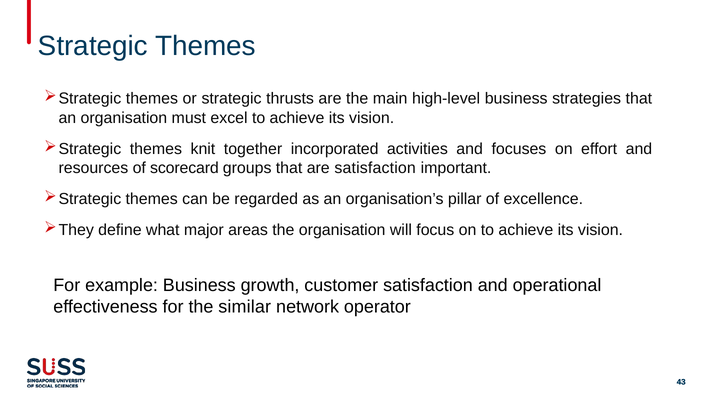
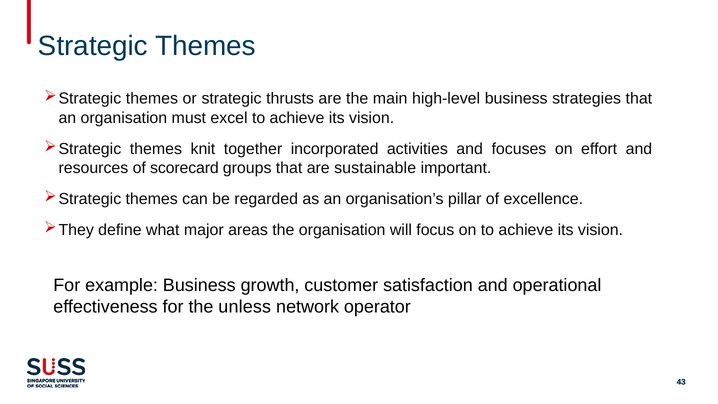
are satisfaction: satisfaction -> sustainable (375, 168)
similar: similar -> unless (245, 307)
